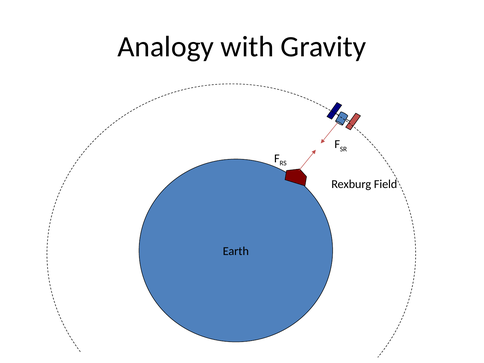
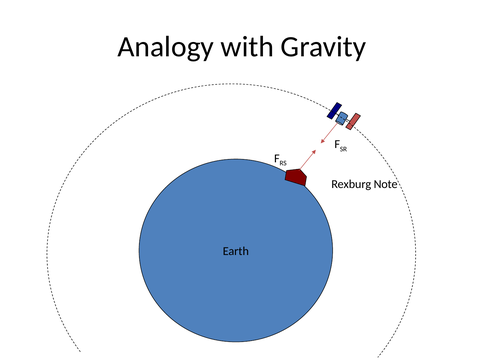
Field: Field -> Note (386, 184)
